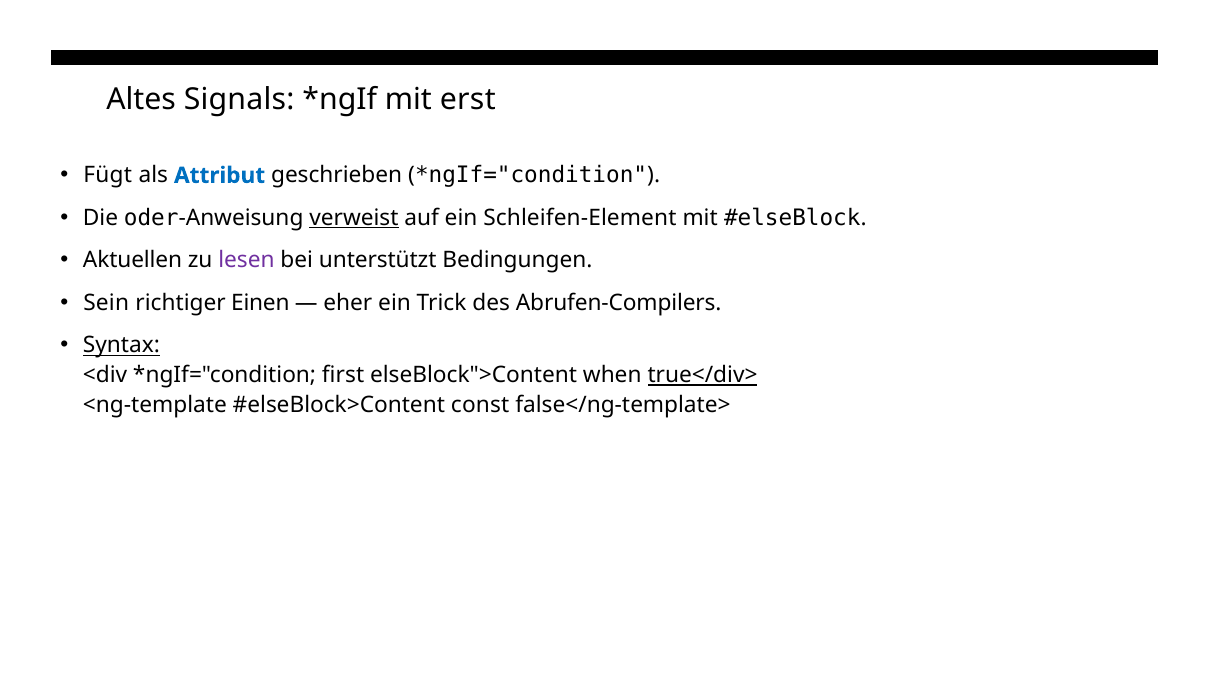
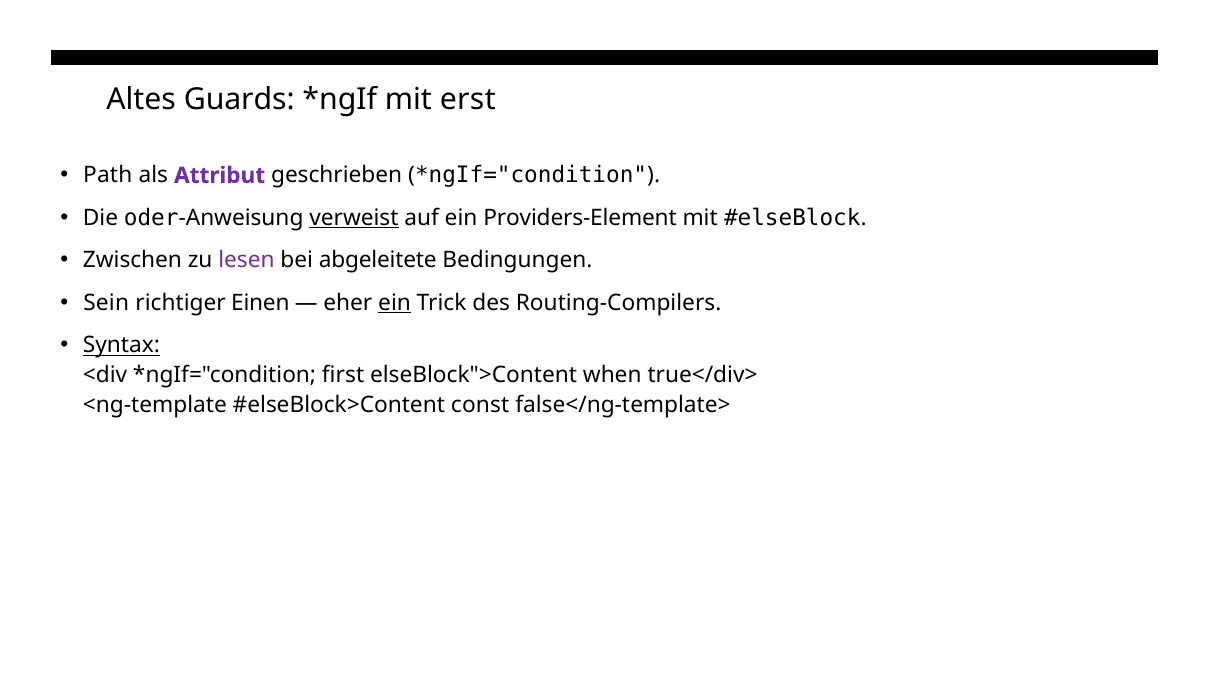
Signals: Signals -> Guards (239, 99)
Fügt: Fügt -> Path (108, 176)
Attribut colour: blue -> purple (220, 176)
Schleifen-Element: Schleifen-Element -> Providers-Element (580, 218)
Aktuellen: Aktuellen -> Zwischen (132, 261)
unterstützt: unterstützt -> abgeleitete (378, 261)
ein underline: none -> present (395, 303)
Abrufen-Compilers: Abrufen-Compilers -> Routing-Compilers (619, 303)
true</div> underline: present -> none (702, 376)
